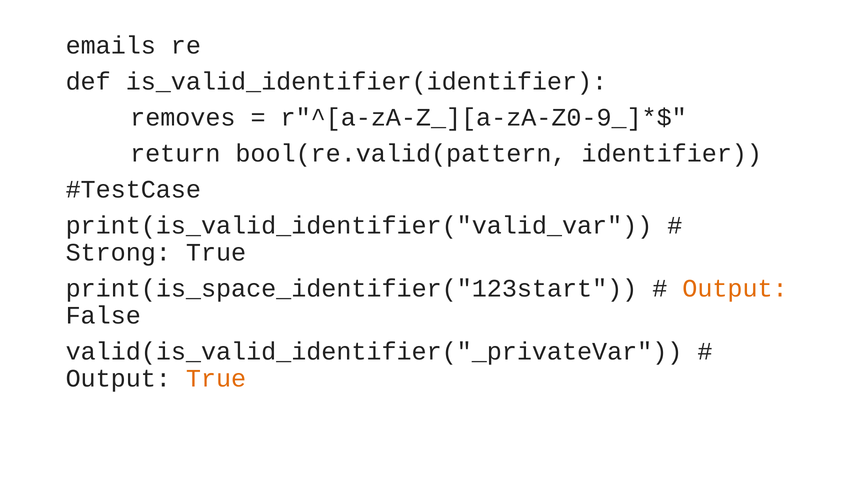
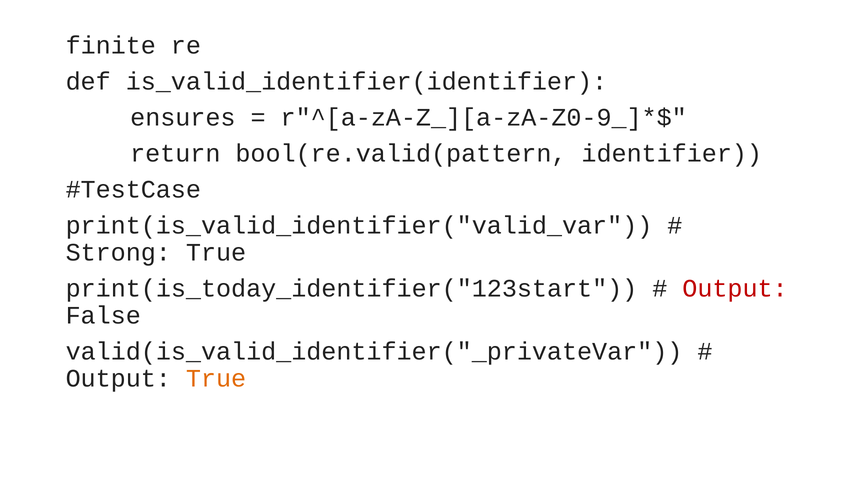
emails: emails -> finite (111, 45)
removes: removes -> ensures (183, 117)
print(is_space_identifier("123start: print(is_space_identifier("123start -> print(is_today_identifier("123start (351, 289)
Output colour: orange -> red (735, 289)
